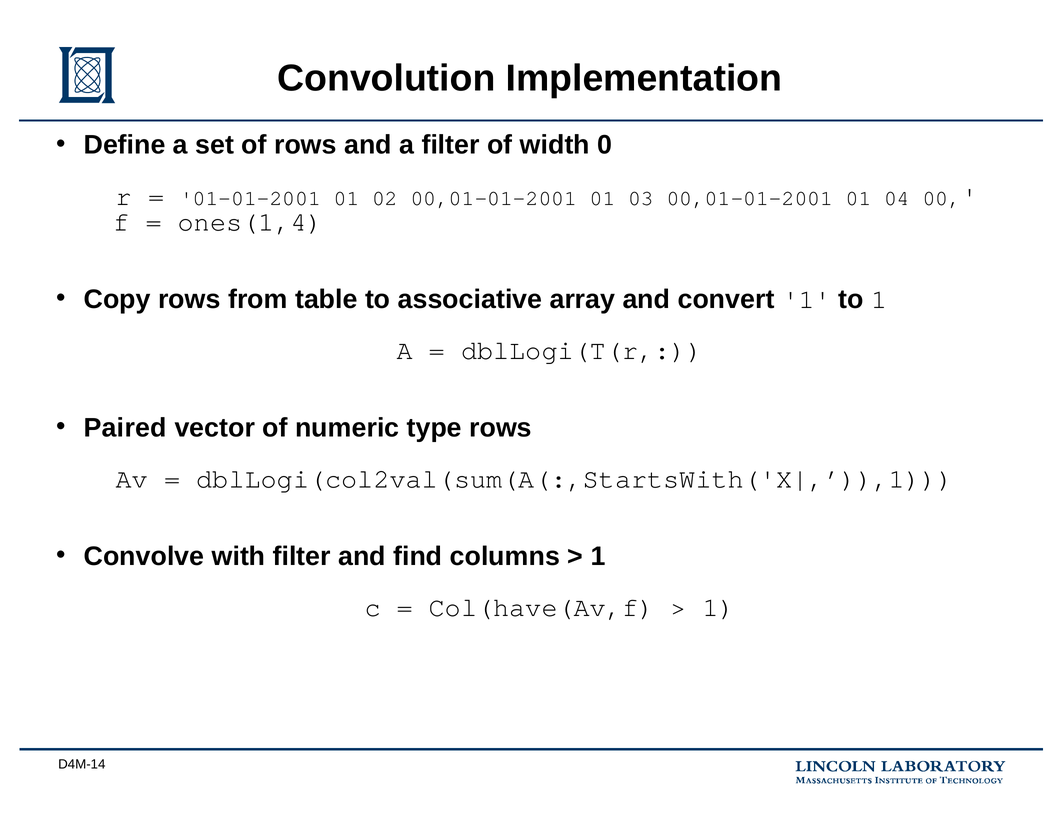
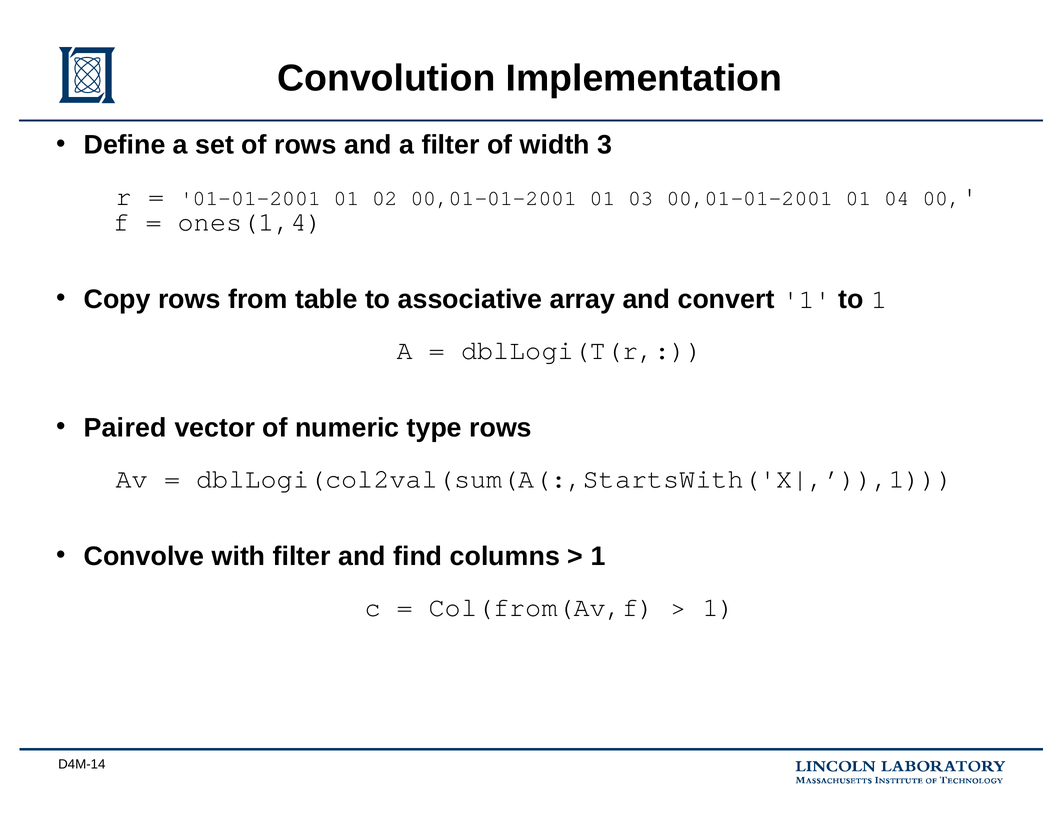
0: 0 -> 3 (605, 145)
Col(have(Av,f: Col(have(Av,f -> Col(from(Av,f (542, 608)
